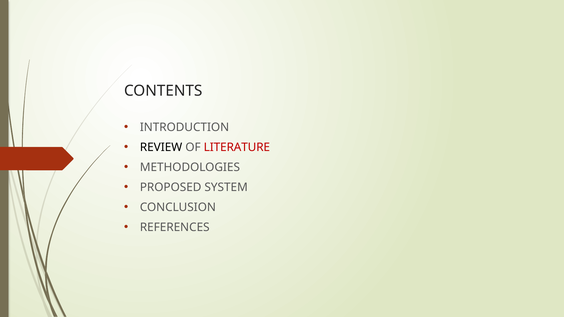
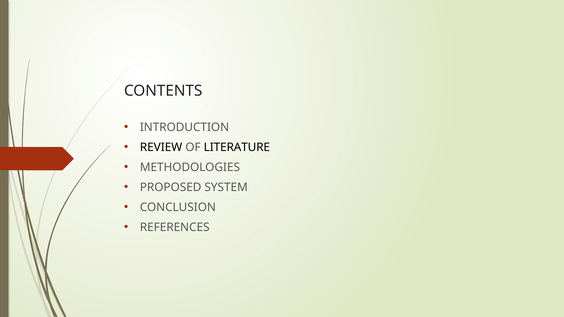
LITERATURE colour: red -> black (237, 147)
